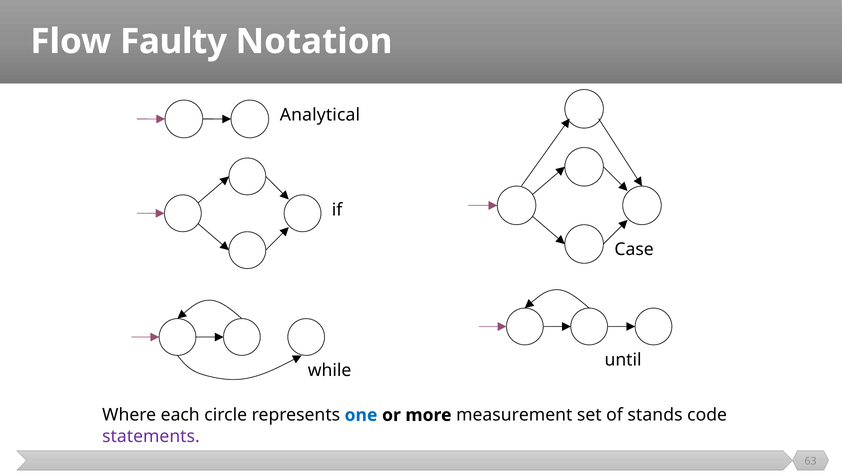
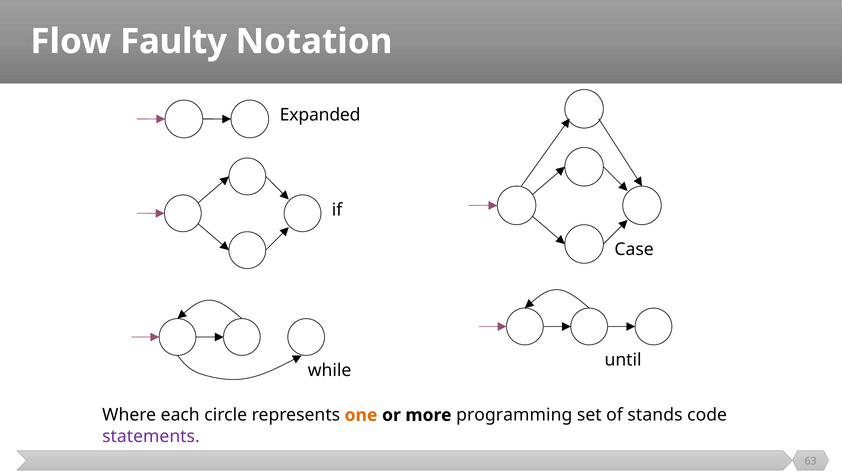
Analytical: Analytical -> Expanded (320, 115)
one colour: blue -> orange (361, 415)
measurement: measurement -> programming (514, 415)
